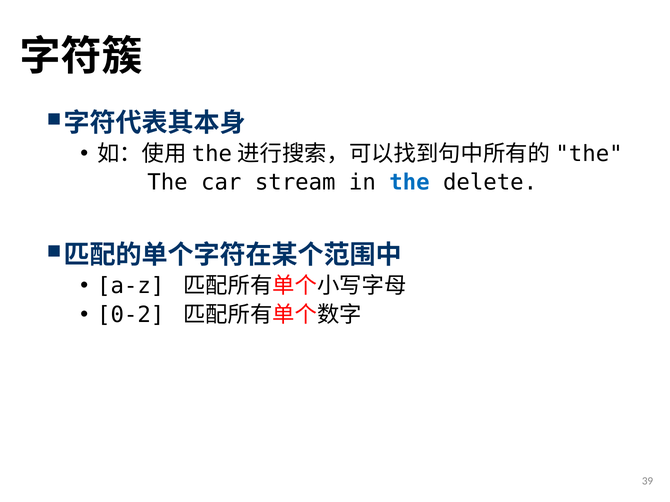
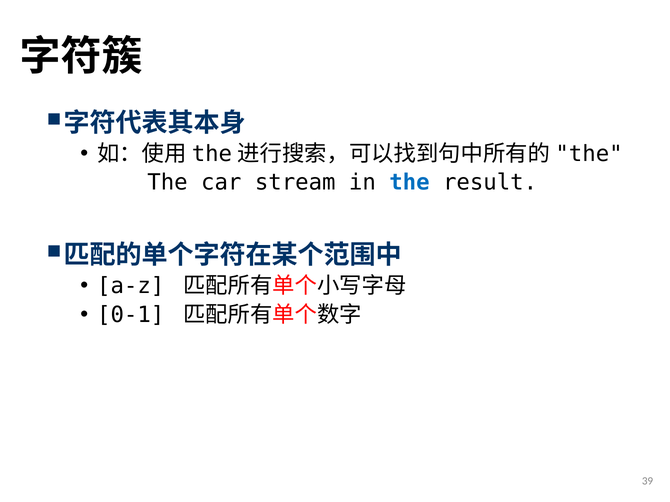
delete: delete -> result (490, 183)
0-2: 0-2 -> 0-1 (131, 315)
